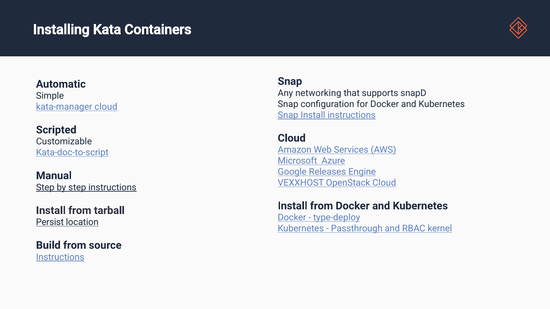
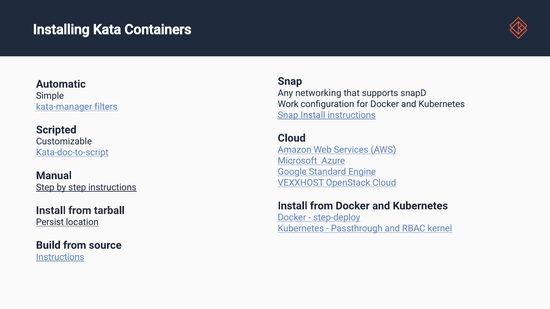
Snap: Snap -> Work (288, 104)
kata-manager cloud: cloud -> filters (106, 107)
Releases: Releases -> Standard (327, 172)
type-deploy: type-deploy -> step-deploy (337, 218)
